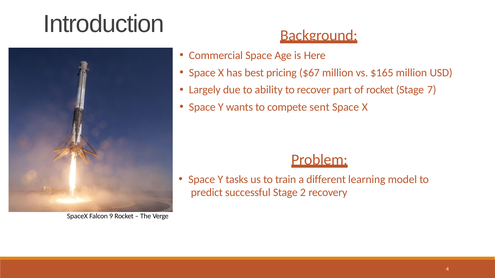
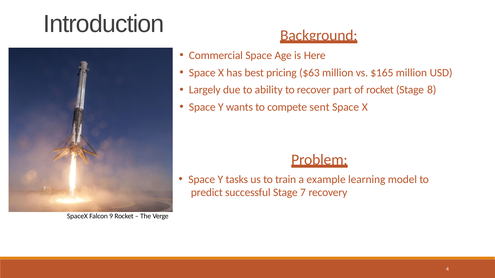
$67: $67 -> $63 (309, 73)
7: 7 -> 8 (432, 90)
different: different -> example (326, 180)
2: 2 -> 7 (303, 193)
